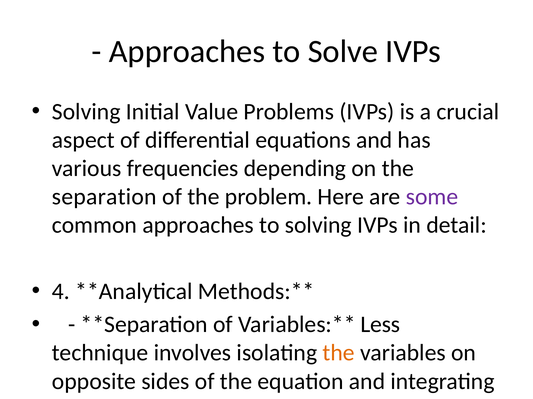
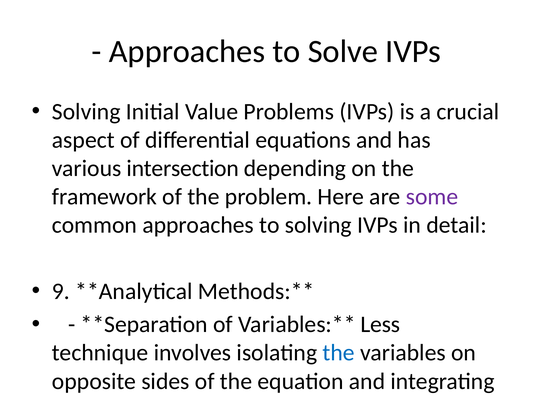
frequencies: frequencies -> intersection (183, 169)
separation: separation -> framework (105, 197)
4: 4 -> 9 (61, 292)
the colour: orange -> blue (339, 354)
